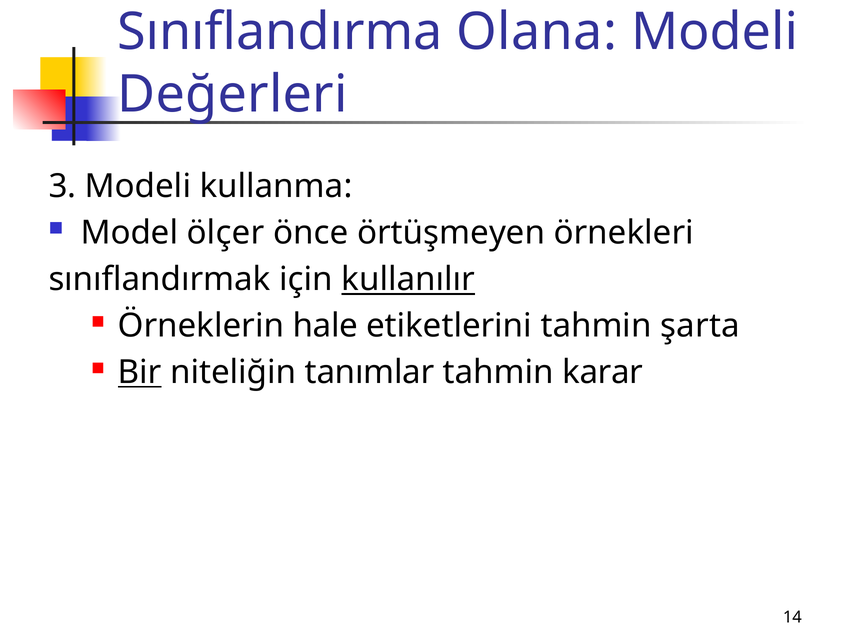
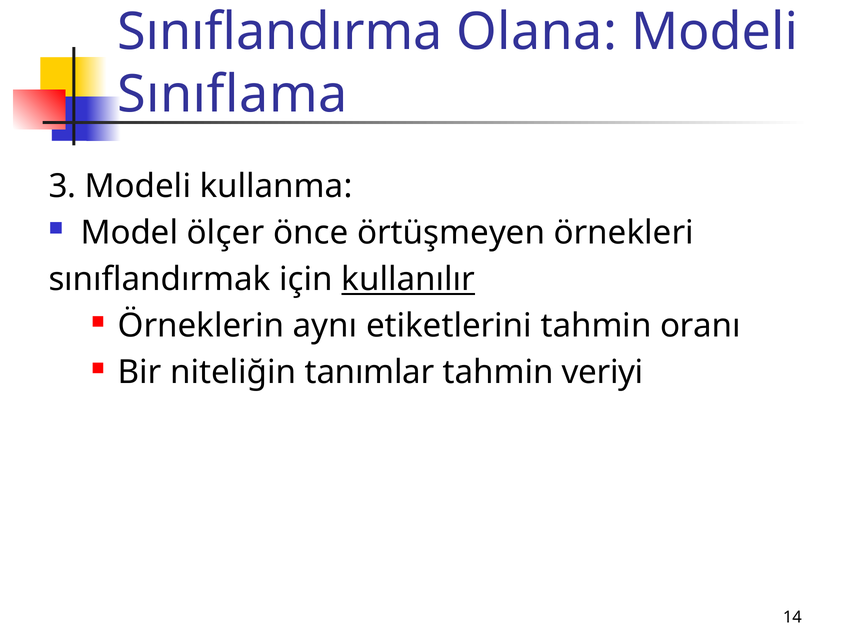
Değerleri: Değerleri -> Sınıflama (232, 95)
hale: hale -> aynı (325, 326)
şarta: şarta -> oranı (700, 326)
Bir underline: present -> none (140, 372)
karar: karar -> veriyi (603, 372)
